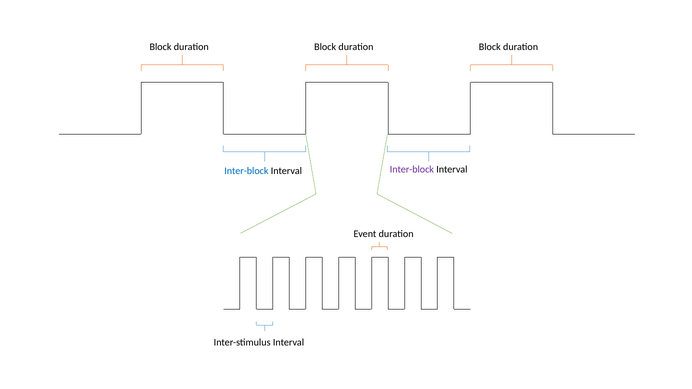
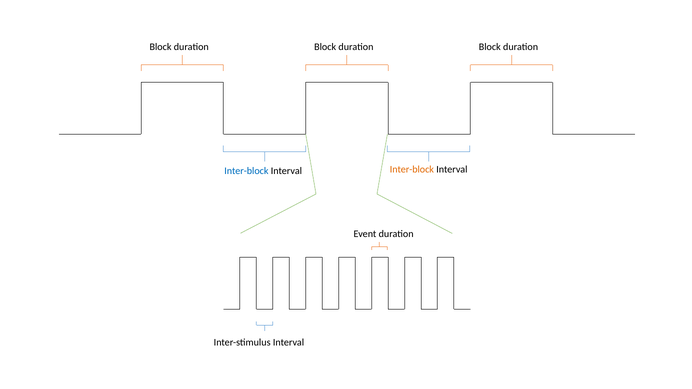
Inter-block colour: purple -> orange (412, 170)
